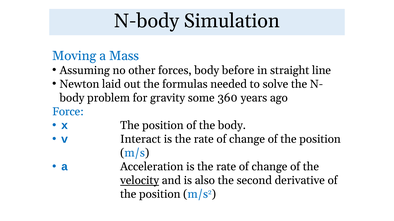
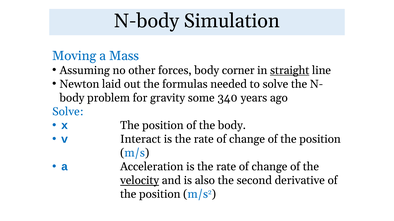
before: before -> corner (238, 71)
straight underline: none -> present (290, 71)
360: 360 -> 340 (228, 98)
Force: Force -> Solve (68, 112)
